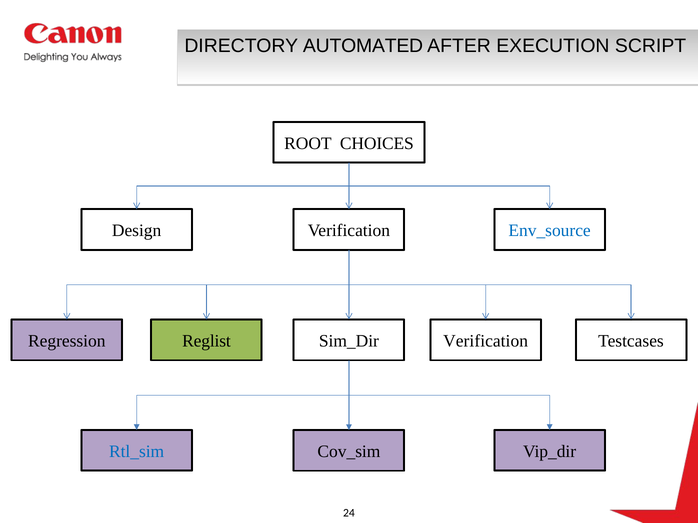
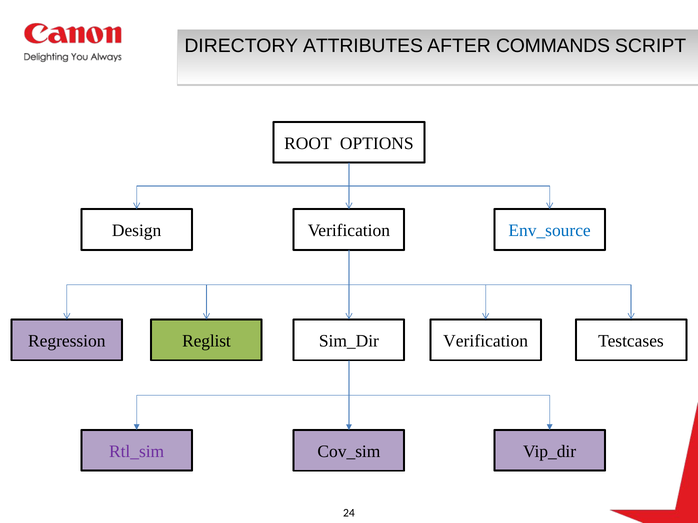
AUTOMATED: AUTOMATED -> ATTRIBUTES (363, 46)
EXECUTION: EXECUTION -> COMMANDS (553, 46)
CHOICES: CHOICES -> OPTIONS (377, 144)
Rtl_sim colour: blue -> purple (137, 452)
